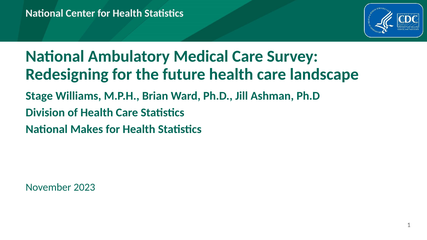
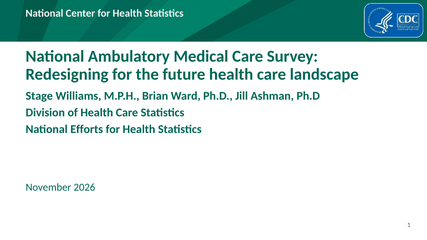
Makes: Makes -> Efforts (87, 129)
2023: 2023 -> 2026 (84, 187)
